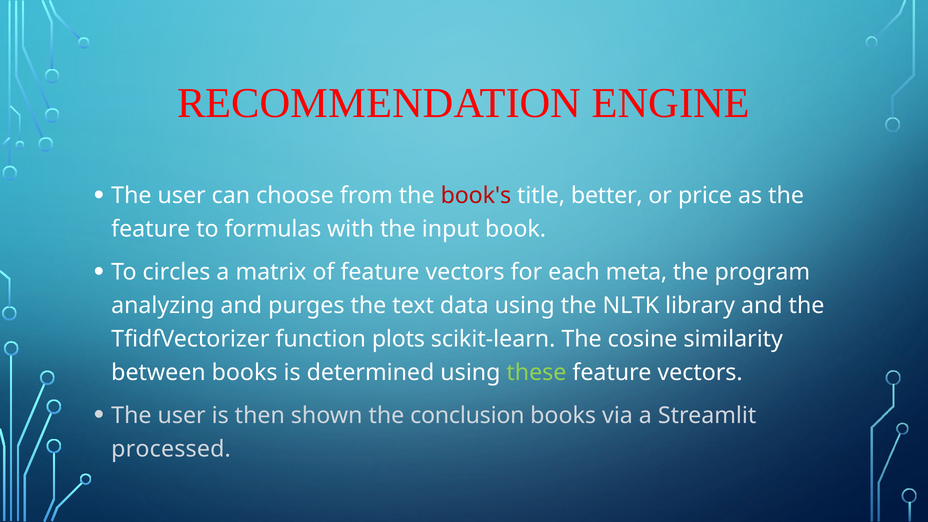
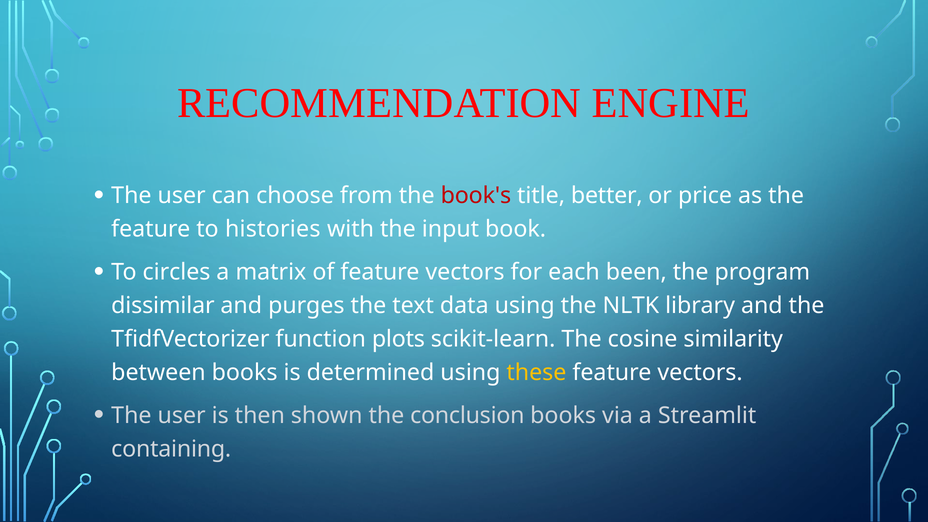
formulas: formulas -> histories (273, 229)
meta: meta -> been (636, 272)
analyzing: analyzing -> dissimilar (163, 306)
these colour: light green -> yellow (536, 373)
processed: processed -> containing (171, 449)
